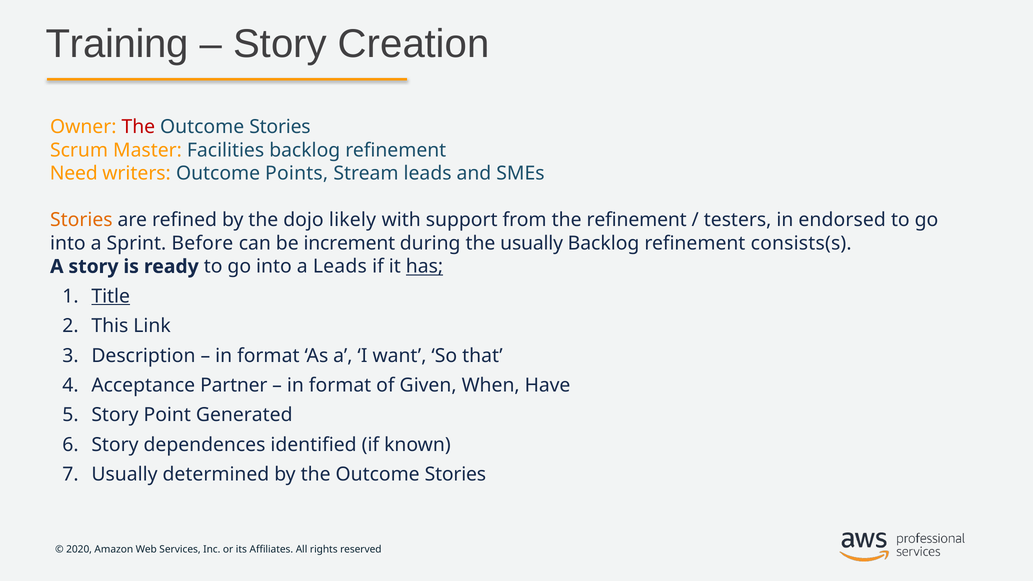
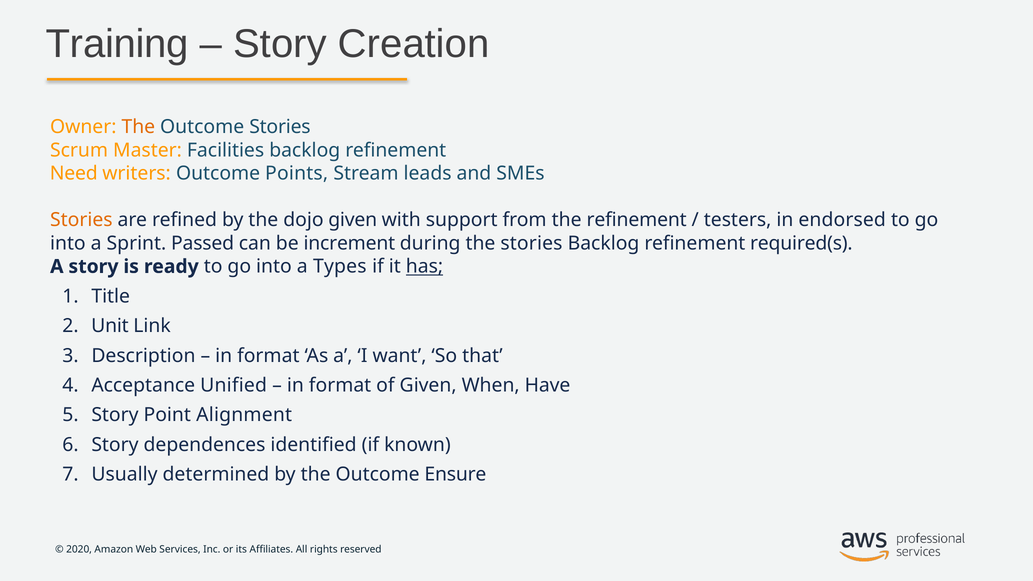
The colour: red -> orange (138, 127)
dojo likely: likely -> given (353, 220)
Before: Before -> Passed (203, 243)
the usually: usually -> stories (531, 243)
consists(s: consists(s -> required(s (801, 243)
a Leads: Leads -> Types (340, 267)
Title underline: present -> none (111, 296)
This: This -> Unit (110, 326)
Partner: Partner -> Unified (234, 385)
Generated: Generated -> Alignment (244, 415)
by the Outcome Stories: Stories -> Ensure (455, 475)
